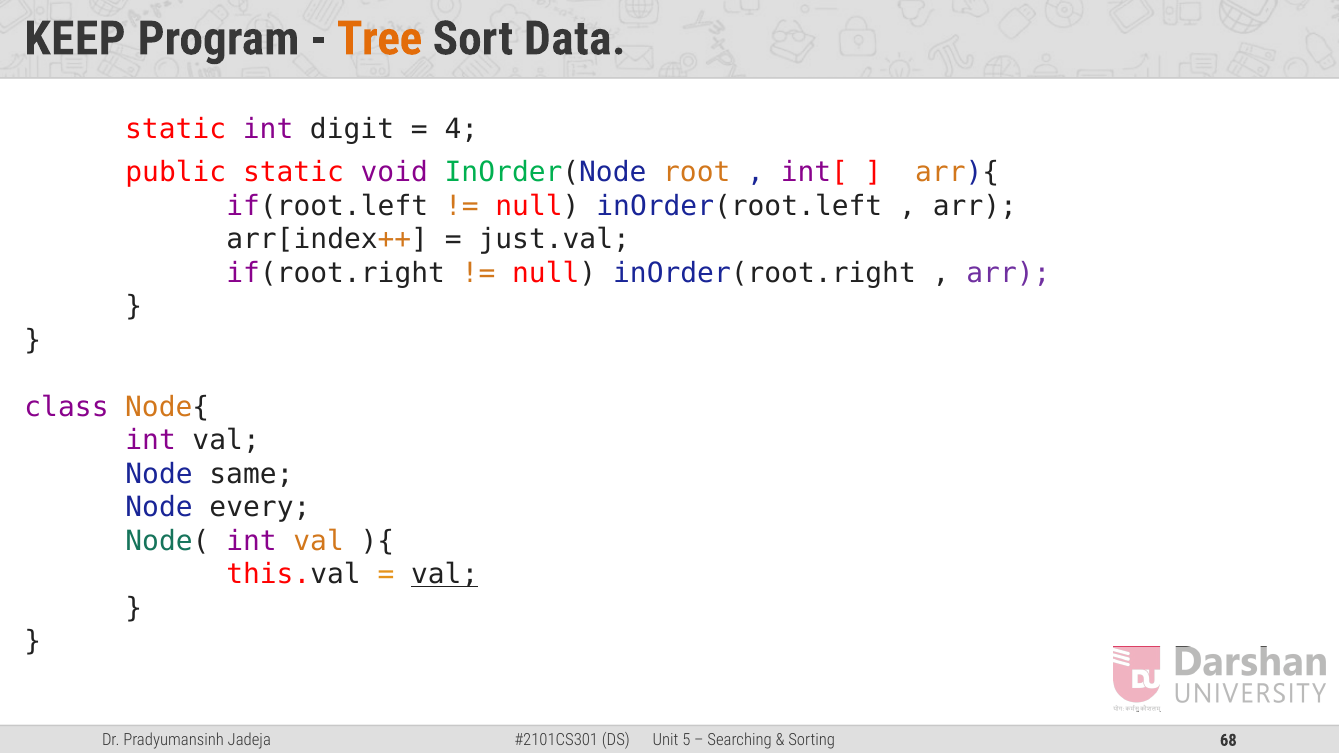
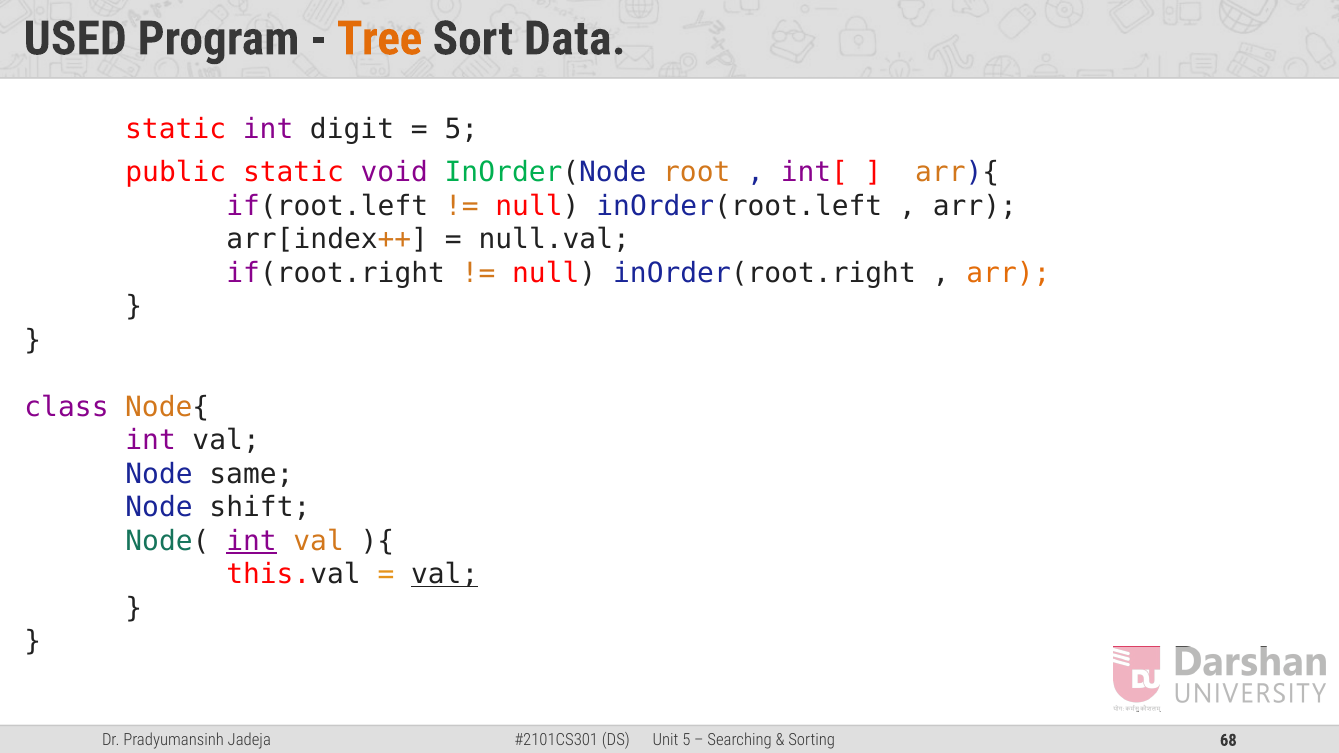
KEEP: KEEP -> USED (75, 39)
4: 4 -> 5 (461, 130)
just.val: just.val -> null.val (554, 240)
arr colour: purple -> orange (1008, 273)
every: every -> shift (260, 508)
int underline: none -> present (252, 541)
